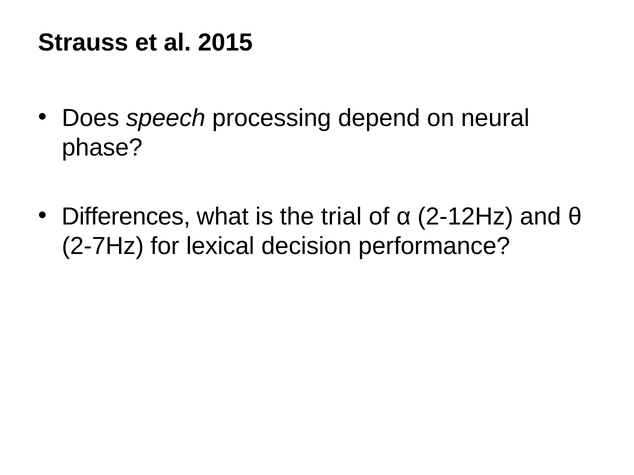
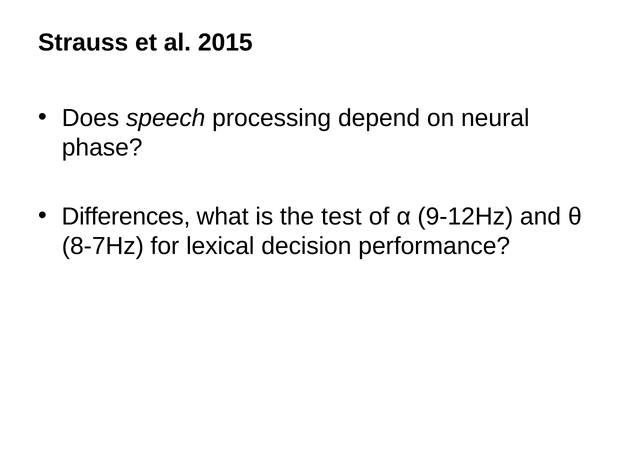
trial: trial -> test (341, 217)
2-12Hz: 2-12Hz -> 9-12Hz (465, 217)
2-7Hz: 2-7Hz -> 8-7Hz (103, 246)
